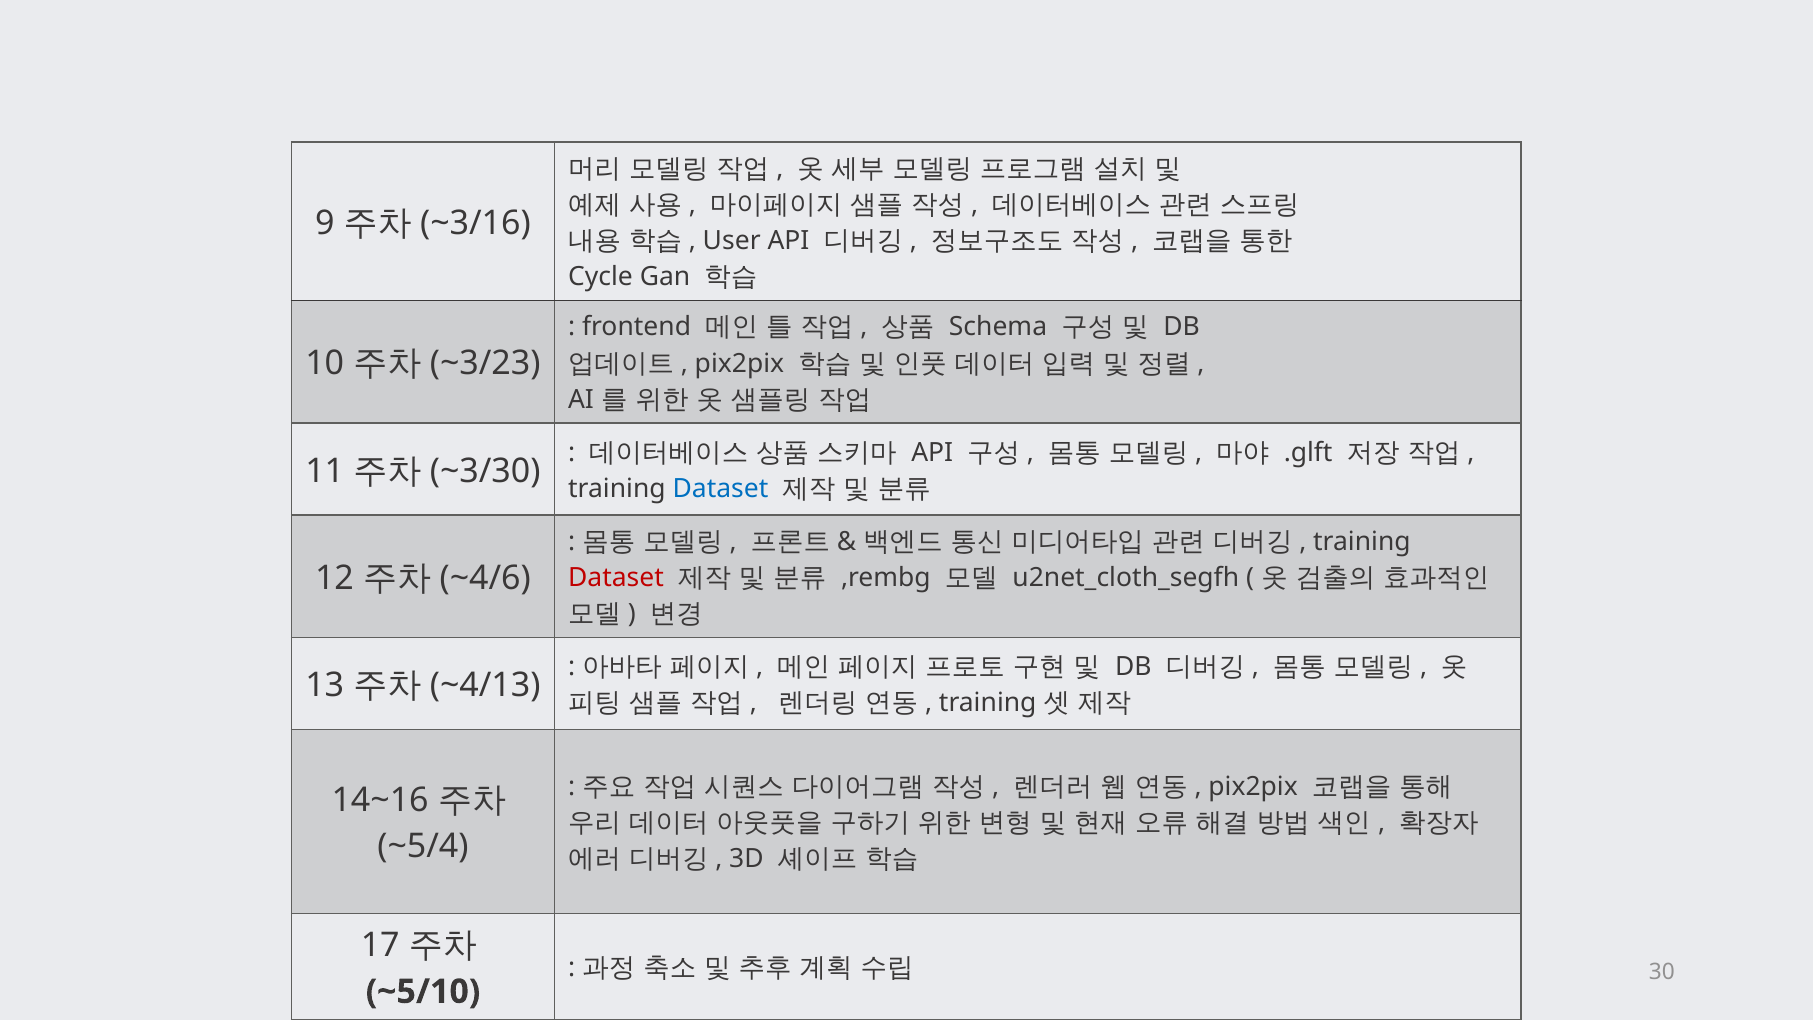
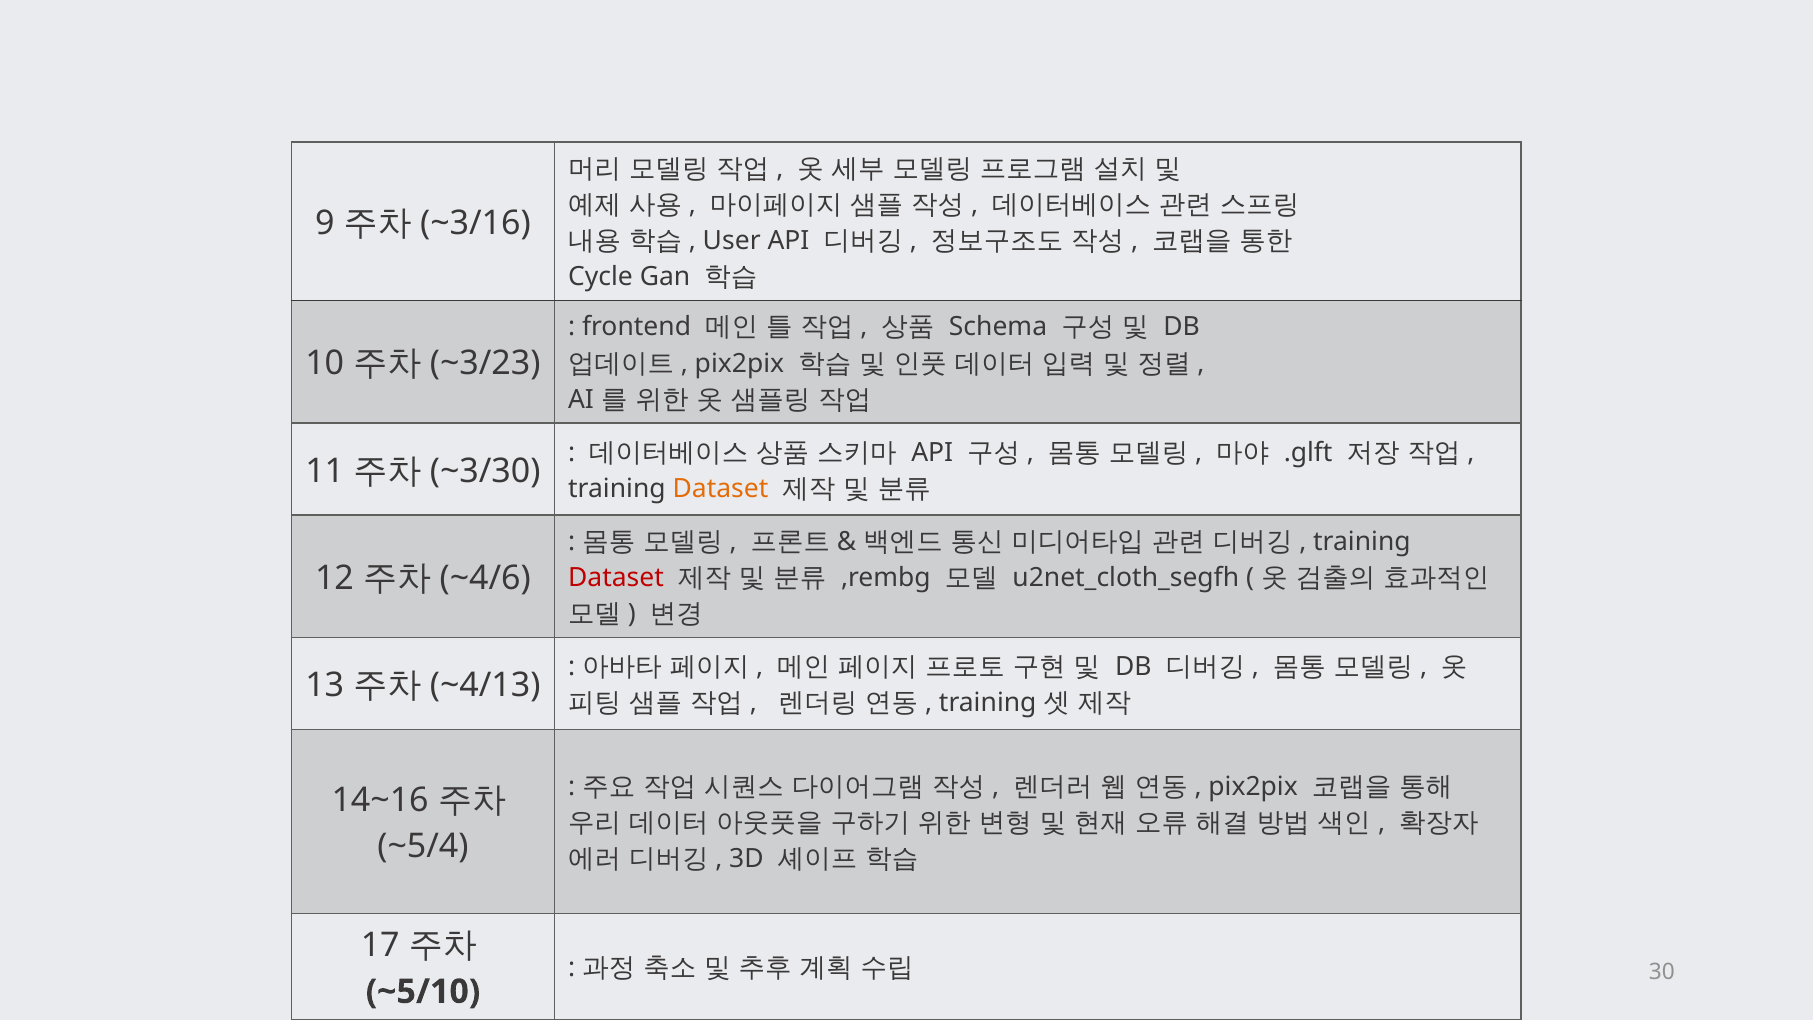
Dataset colour: blue -> orange (721, 489)
